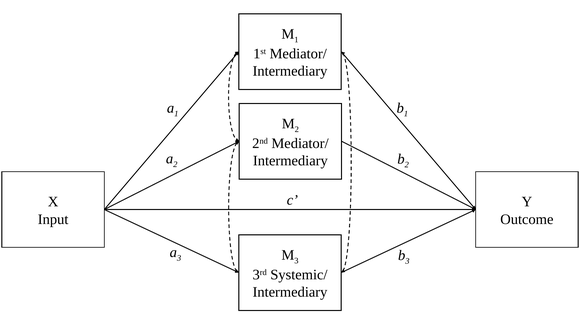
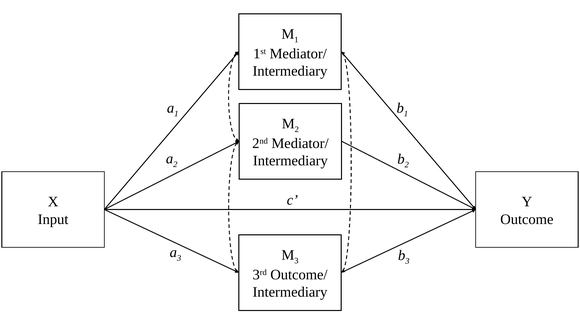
Systemic/: Systemic/ -> Outcome/ (299, 275)
